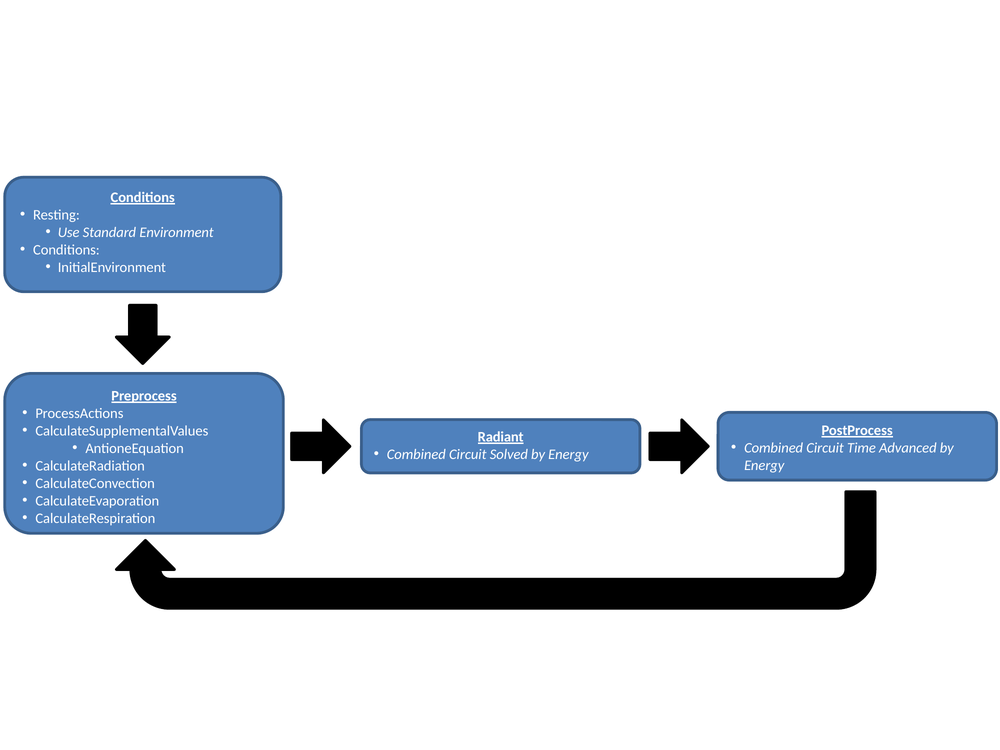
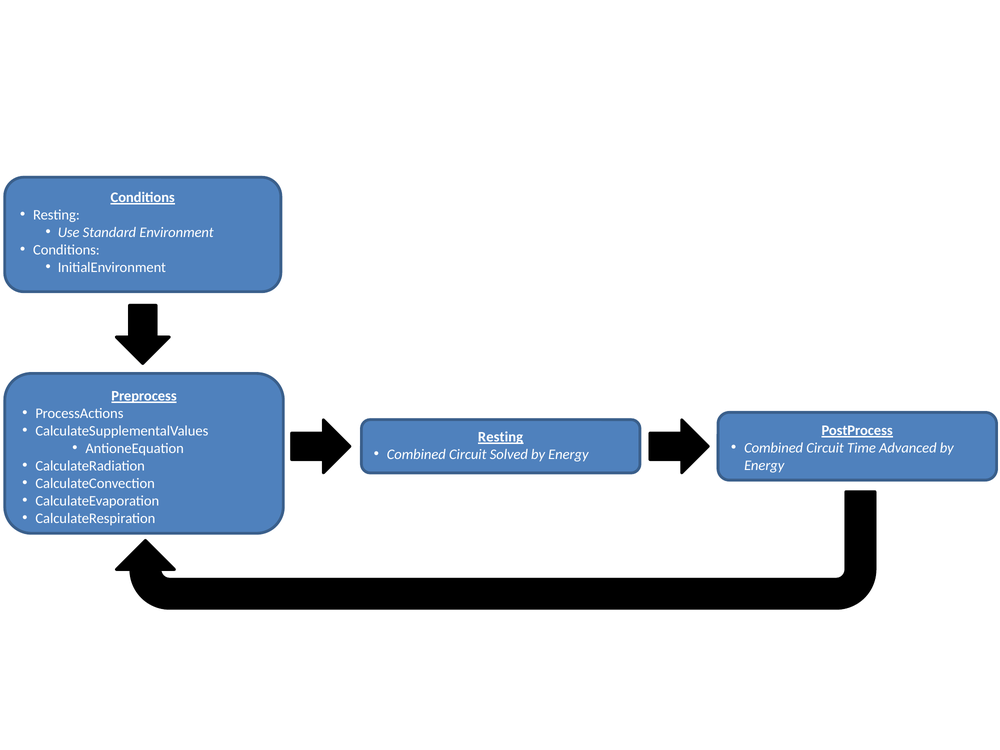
Radiant: Radiant -> Resting (501, 437)
